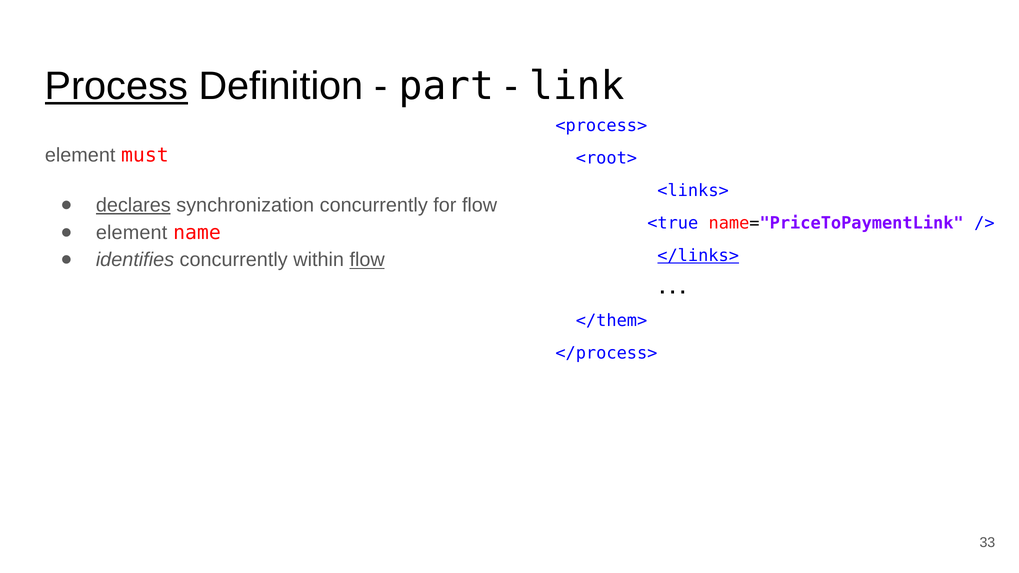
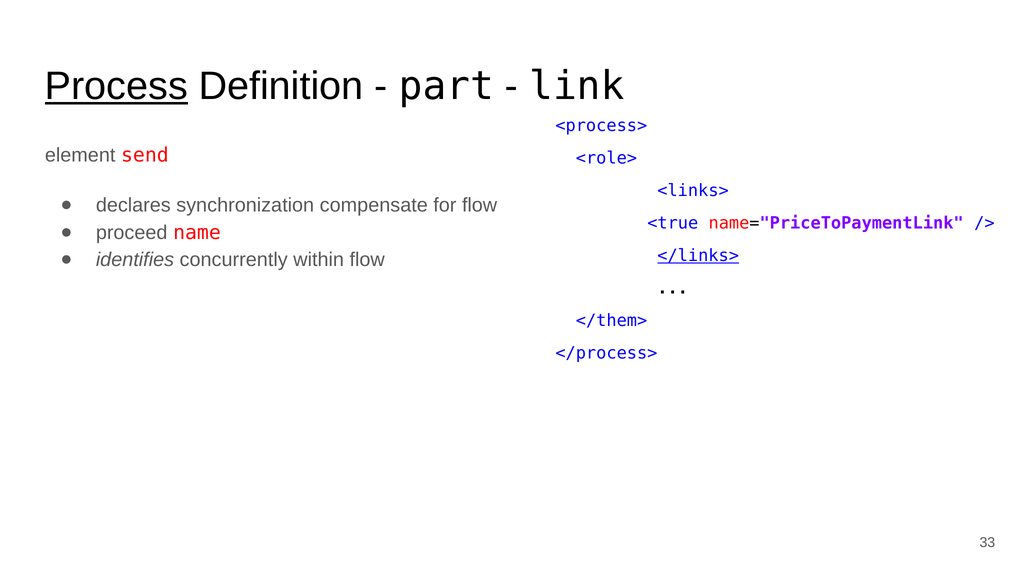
must: must -> send (145, 155)
<root>: <root> -> <role> (606, 158)
declares underline: present -> none (133, 205)
synchronization concurrently: concurrently -> compensate (374, 205)
element: element -> proceed (132, 233)
flow underline: present -> none (367, 260)
